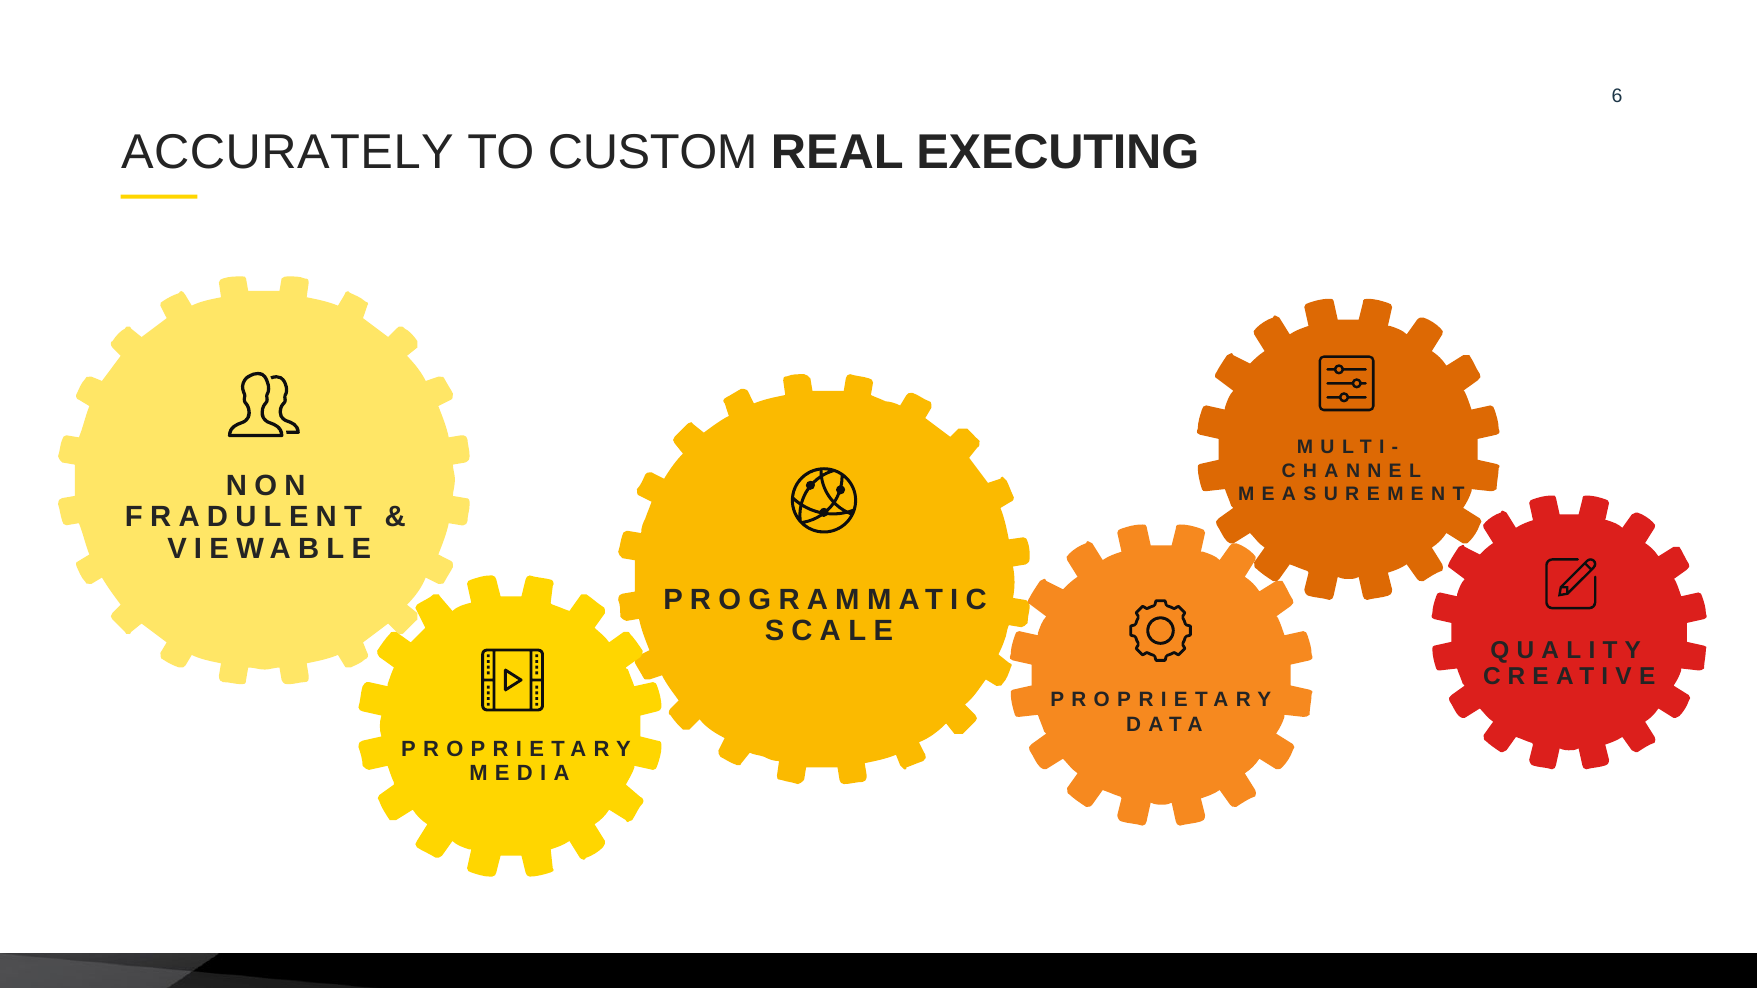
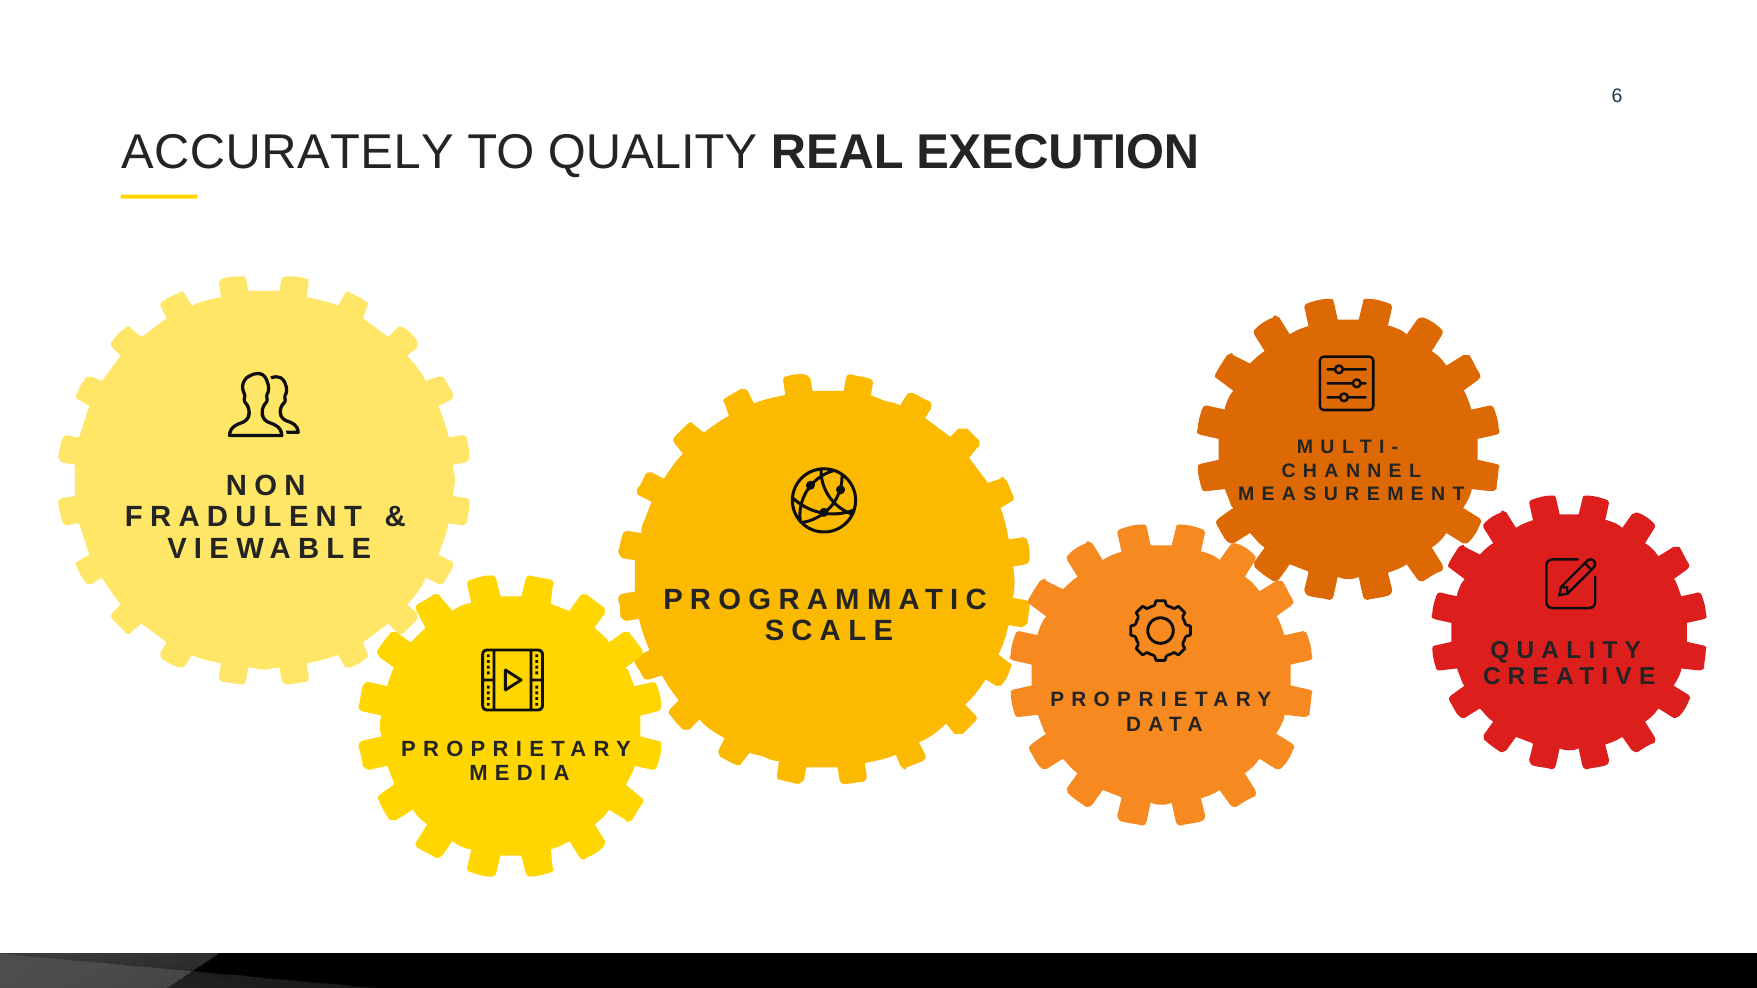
CUSTOM: CUSTOM -> QUALITY (653, 153)
EXECUTING: EXECUTING -> EXECUTION (1058, 153)
